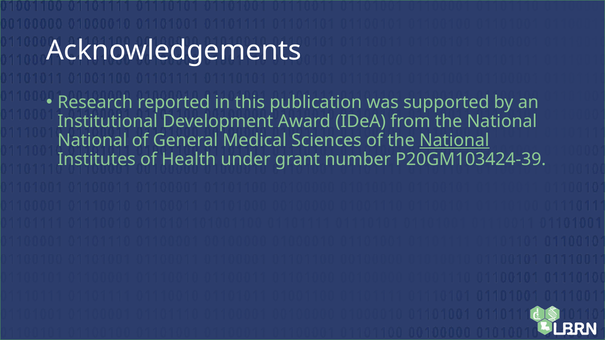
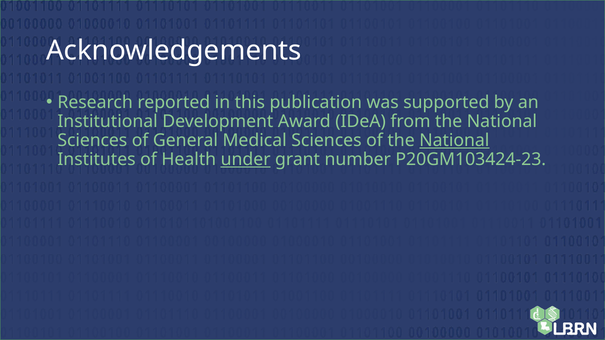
National: National -> Sciences (92, 140)
under underline: none -> present (246, 159)
P20GM103424-39: P20GM103424-39 -> P20GM103424-23 (471, 159)
